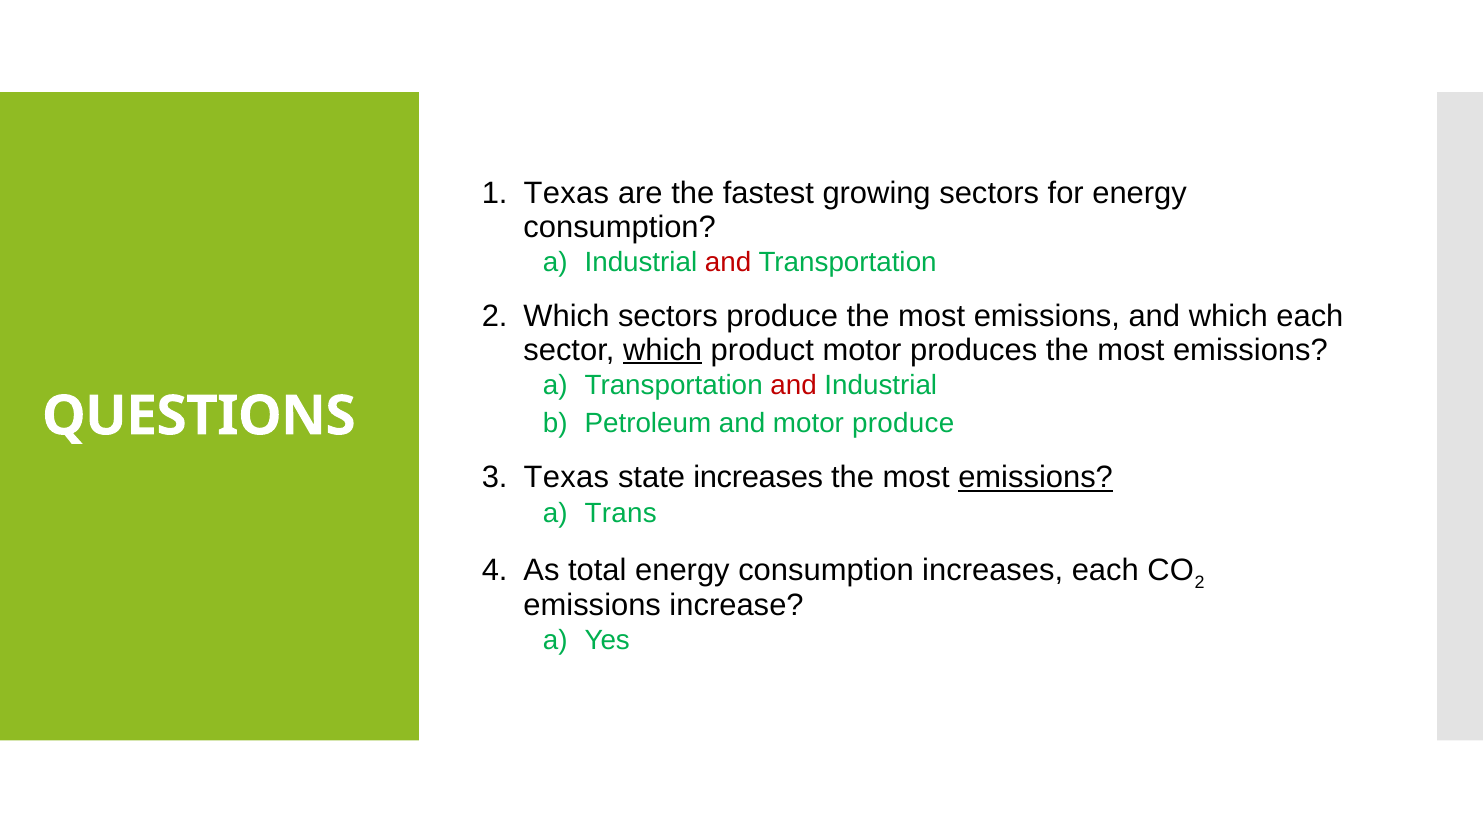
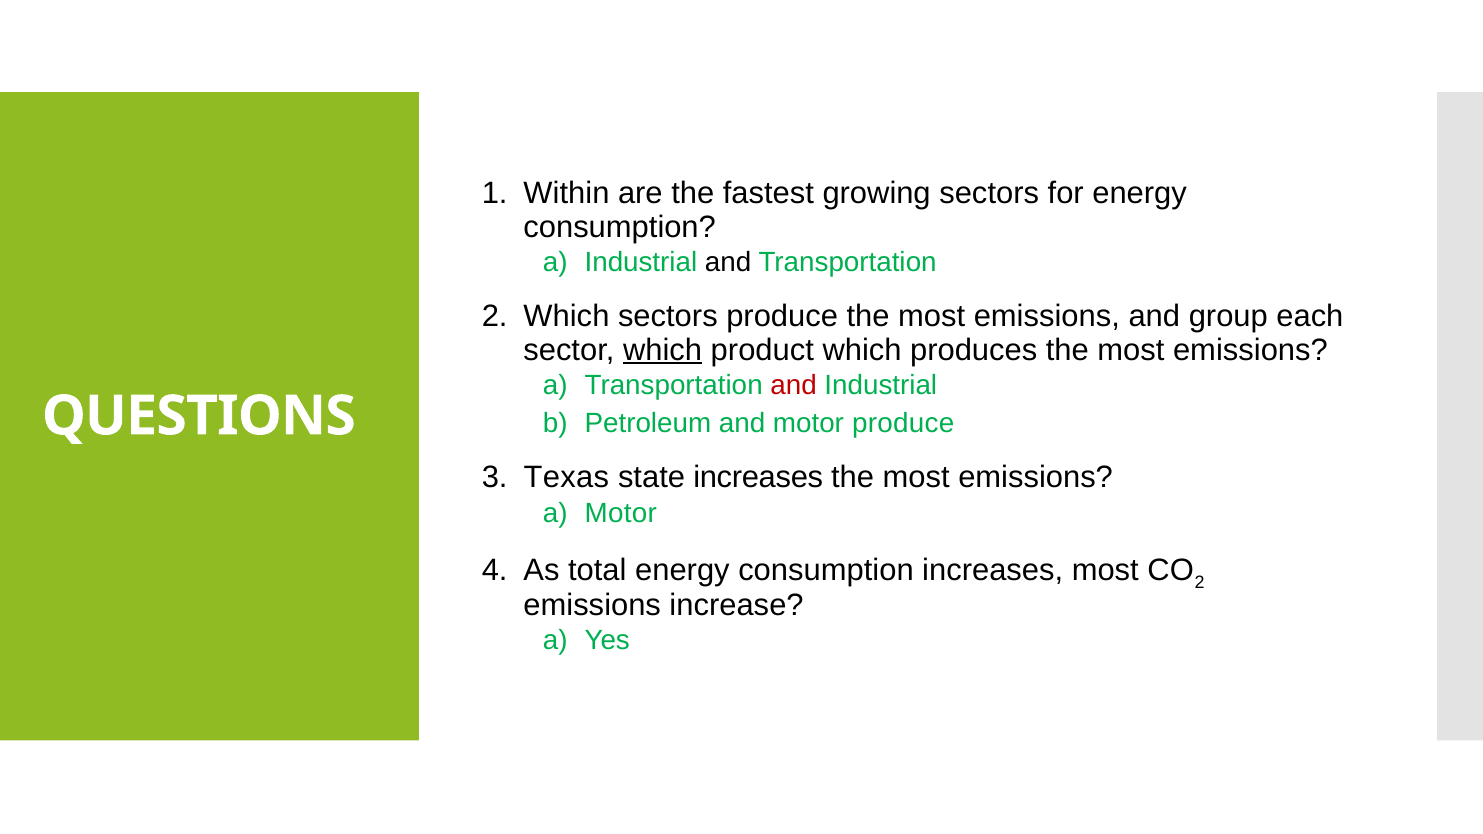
Texas: Texas -> Within (566, 194)
and colour: red -> black (728, 263)
and which: which -> group (1228, 317)
product motor: motor -> which (862, 350)
emissions underline: present -> none (1036, 477)
Trans: Trans -> Motor (621, 513)
increases each: each -> most (1105, 571)
